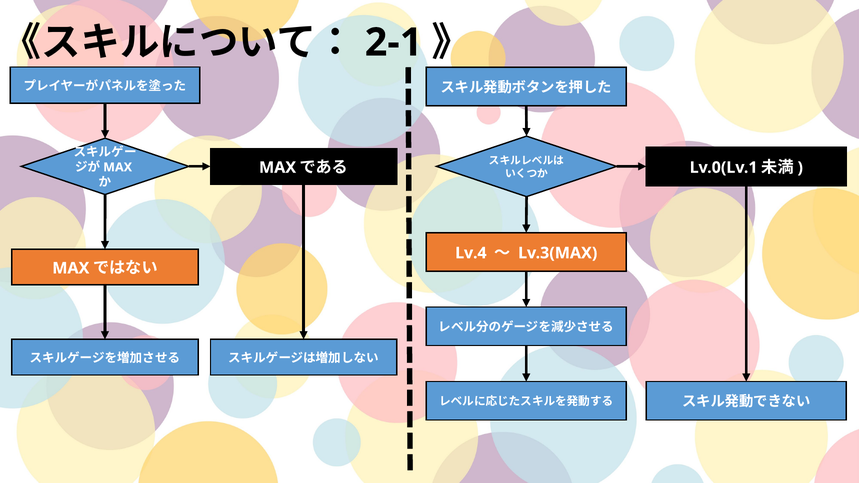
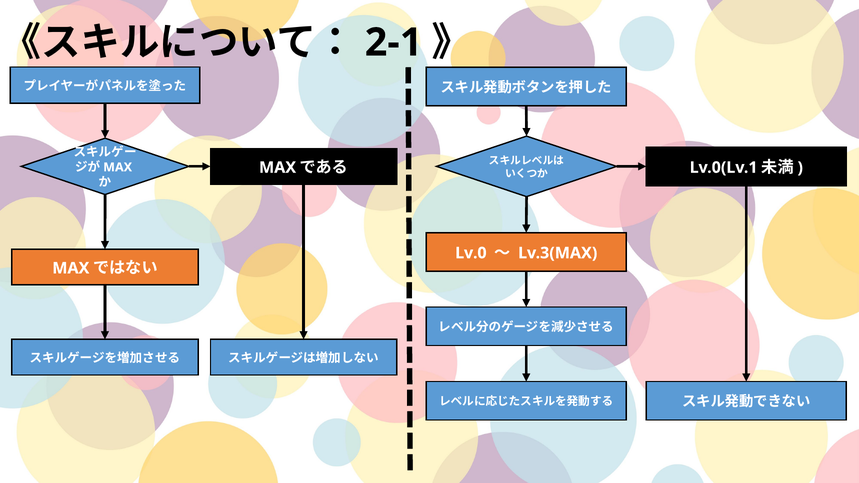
Lv.4: Lv.4 -> Lv.0 (471, 253)
